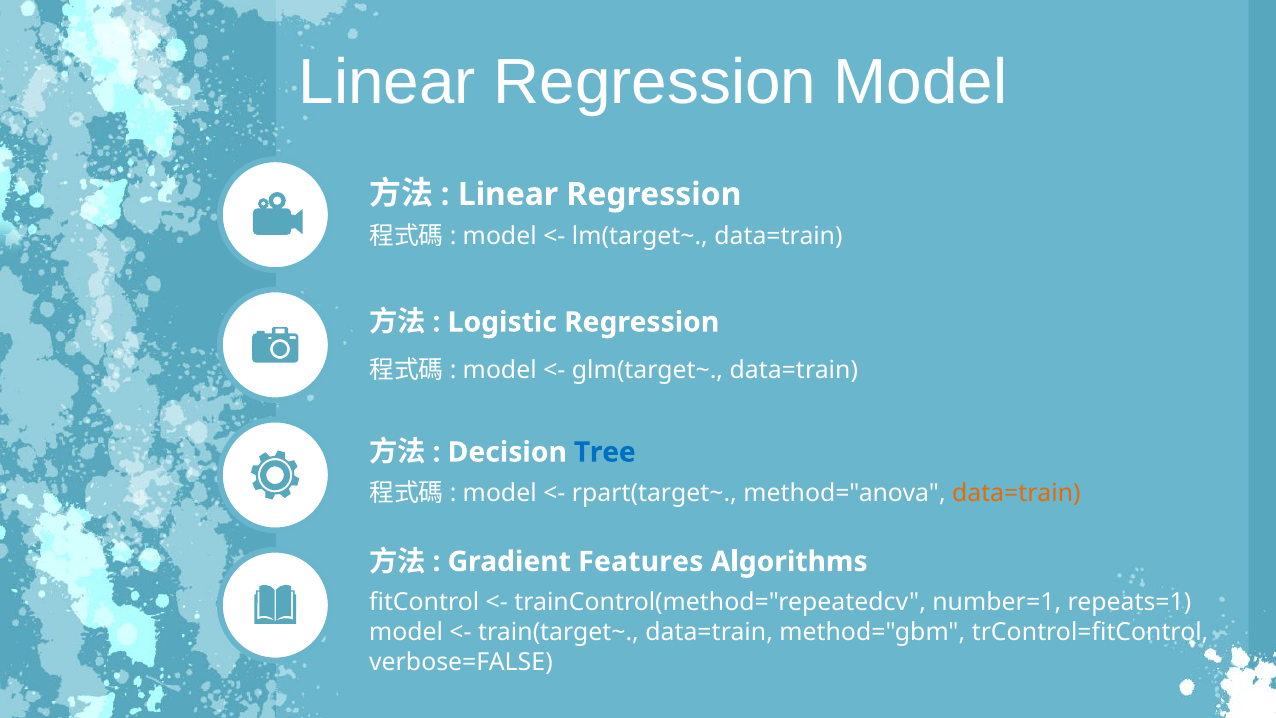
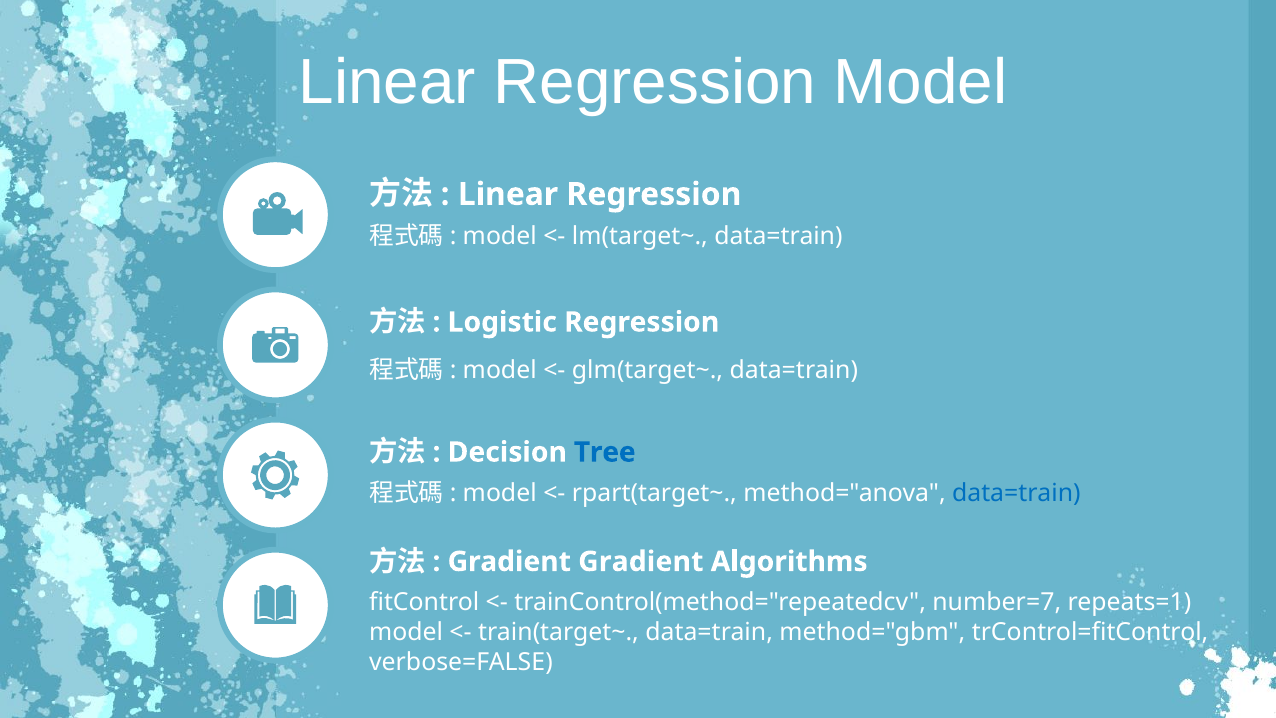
data=train colour: orange -> blue (1016, 494)
Gradient Features: Features -> Gradient (641, 561)
number=1: number=1 -> number=7 (997, 602)
